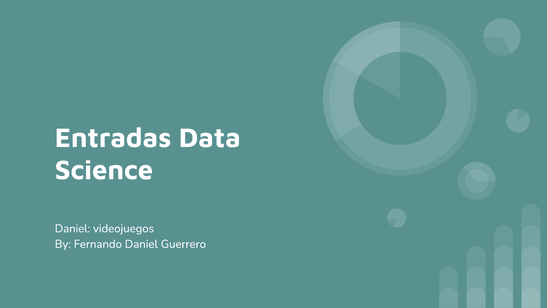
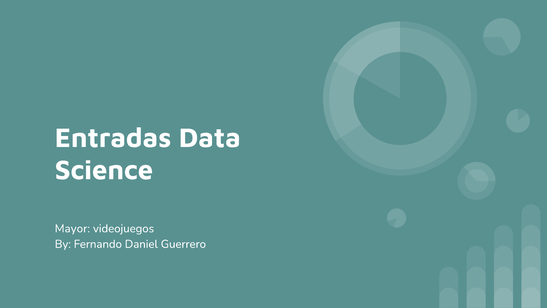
Daniel: Daniel -> Mayor (72, 228)
